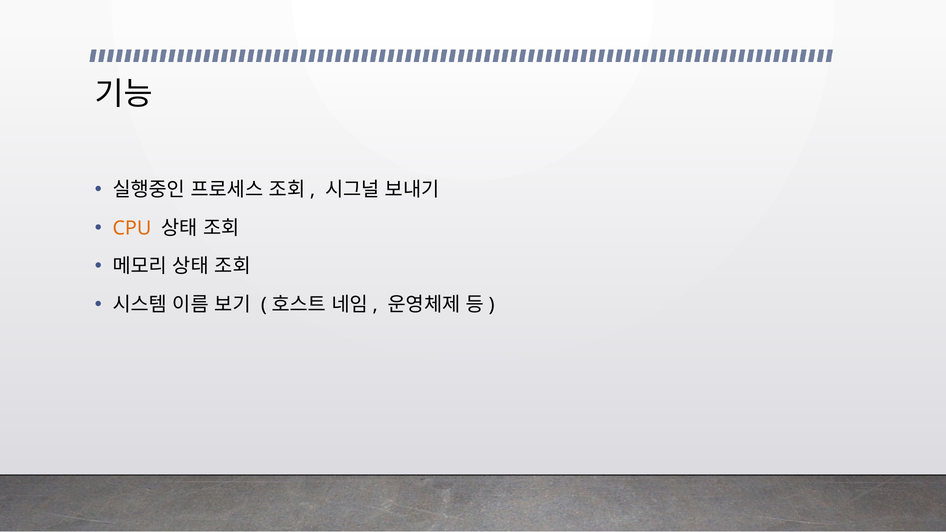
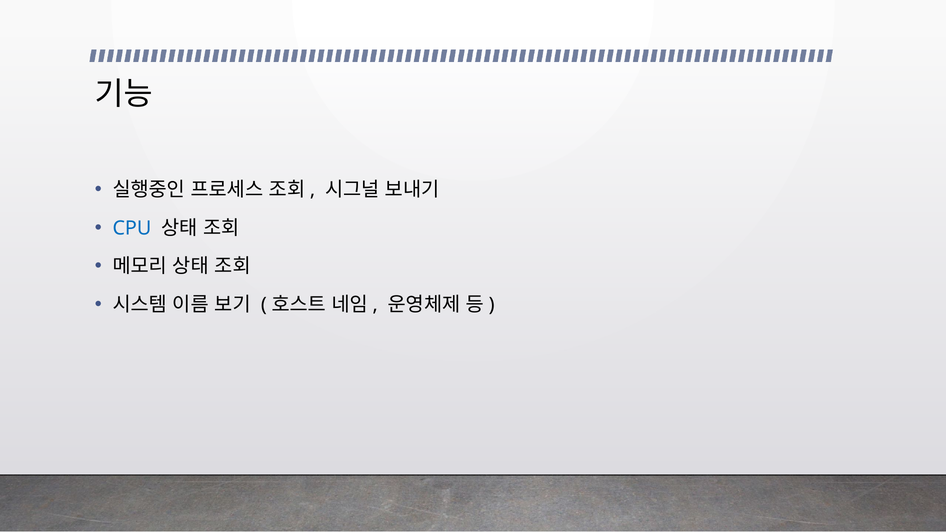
CPU colour: orange -> blue (132, 228)
